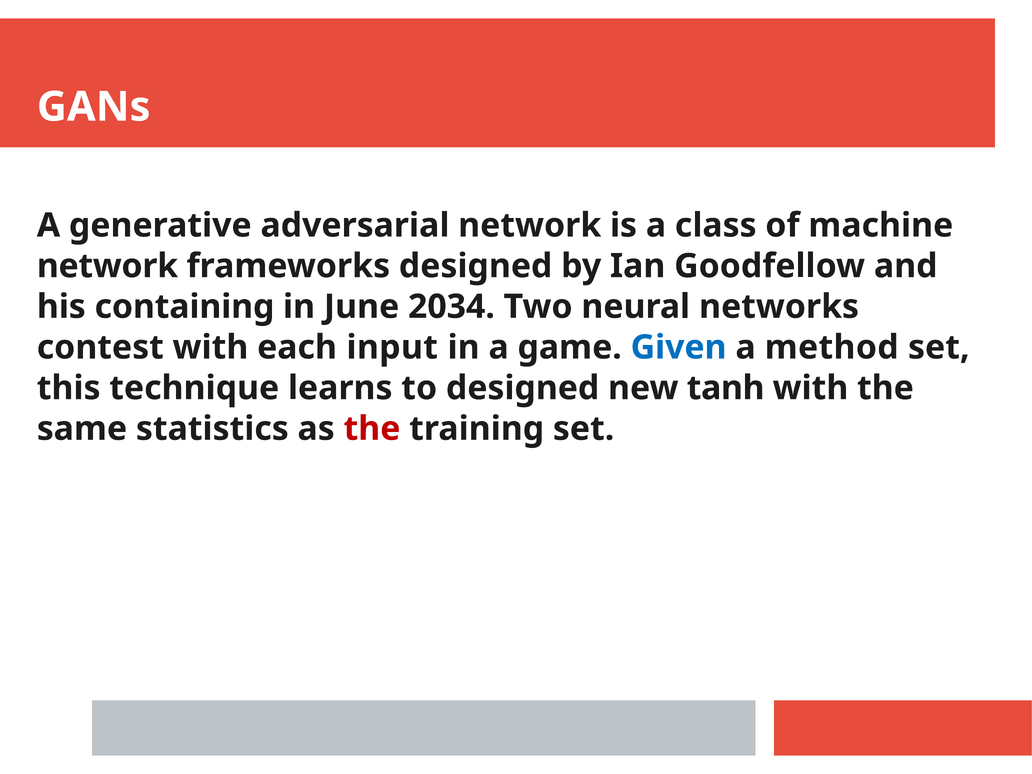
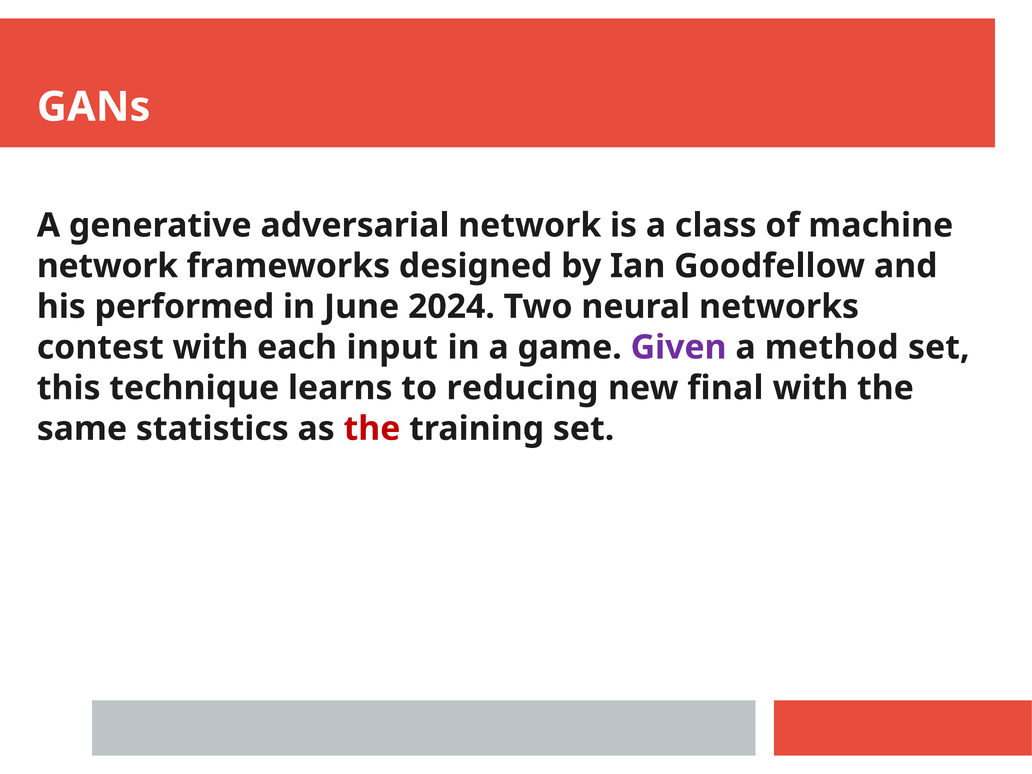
containing: containing -> performed (184, 307)
2034: 2034 -> 2024 (451, 307)
Given colour: blue -> purple (679, 347)
to designed: designed -> reducing (522, 388)
tanh: tanh -> final (725, 388)
